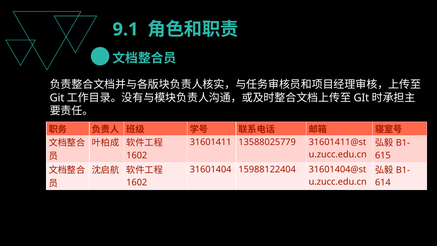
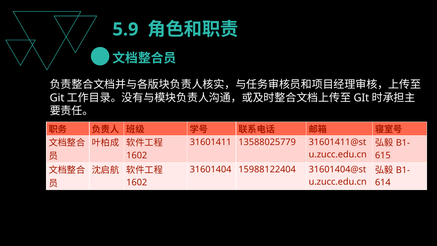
9.1: 9.1 -> 5.9 (125, 29)
